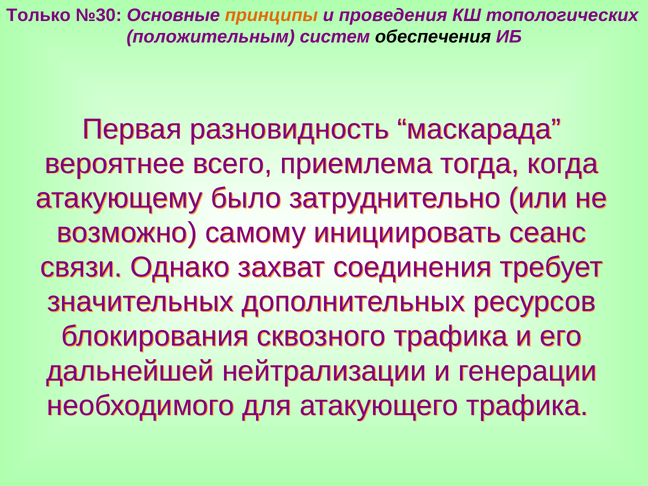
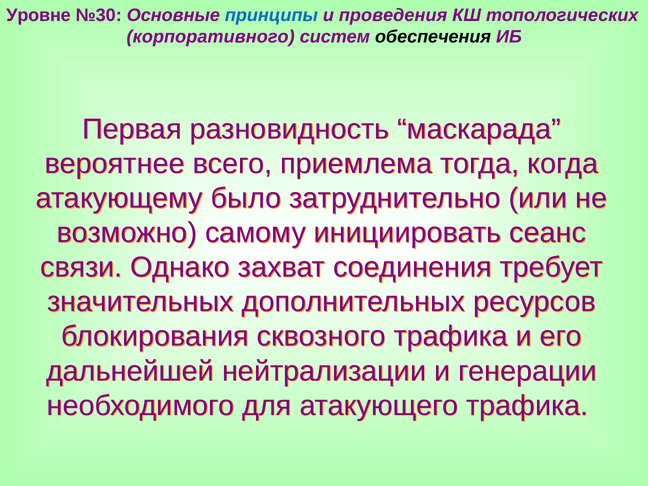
Только: Только -> Уровне (39, 15)
принципы colour: orange -> blue (271, 15)
положительным: положительным -> корпоративного (211, 37)
